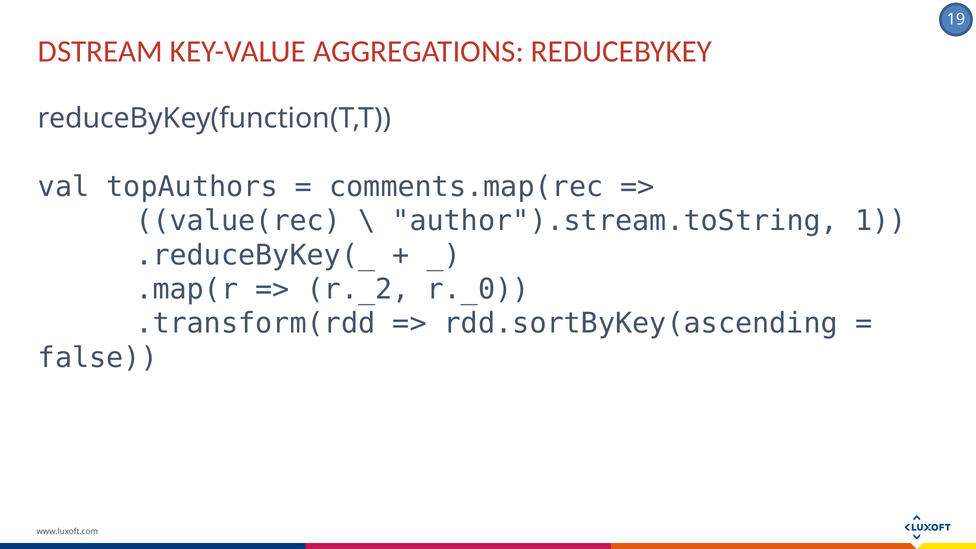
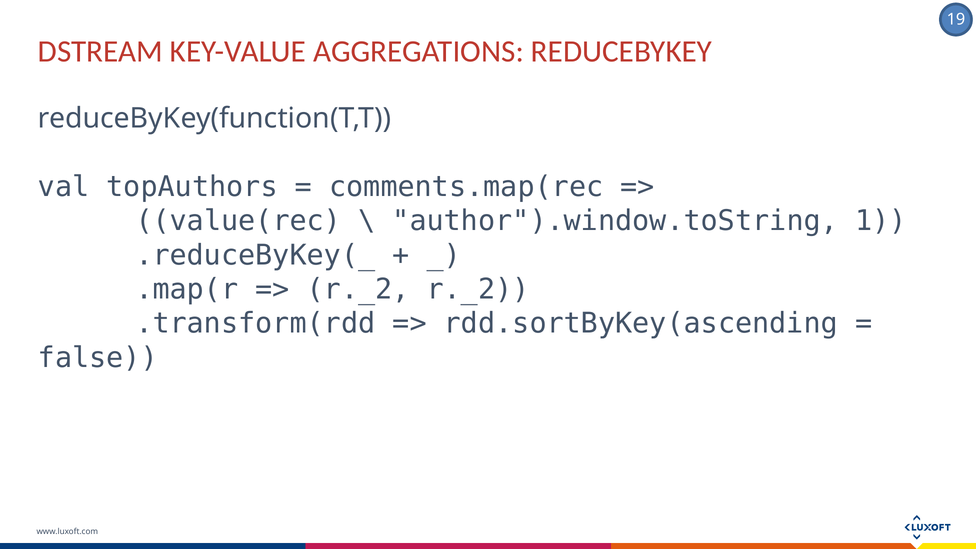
author").stream.toString: author").stream.toString -> author").window.toString (615, 221)
r._2 r._0: r._0 -> r._2 (478, 289)
